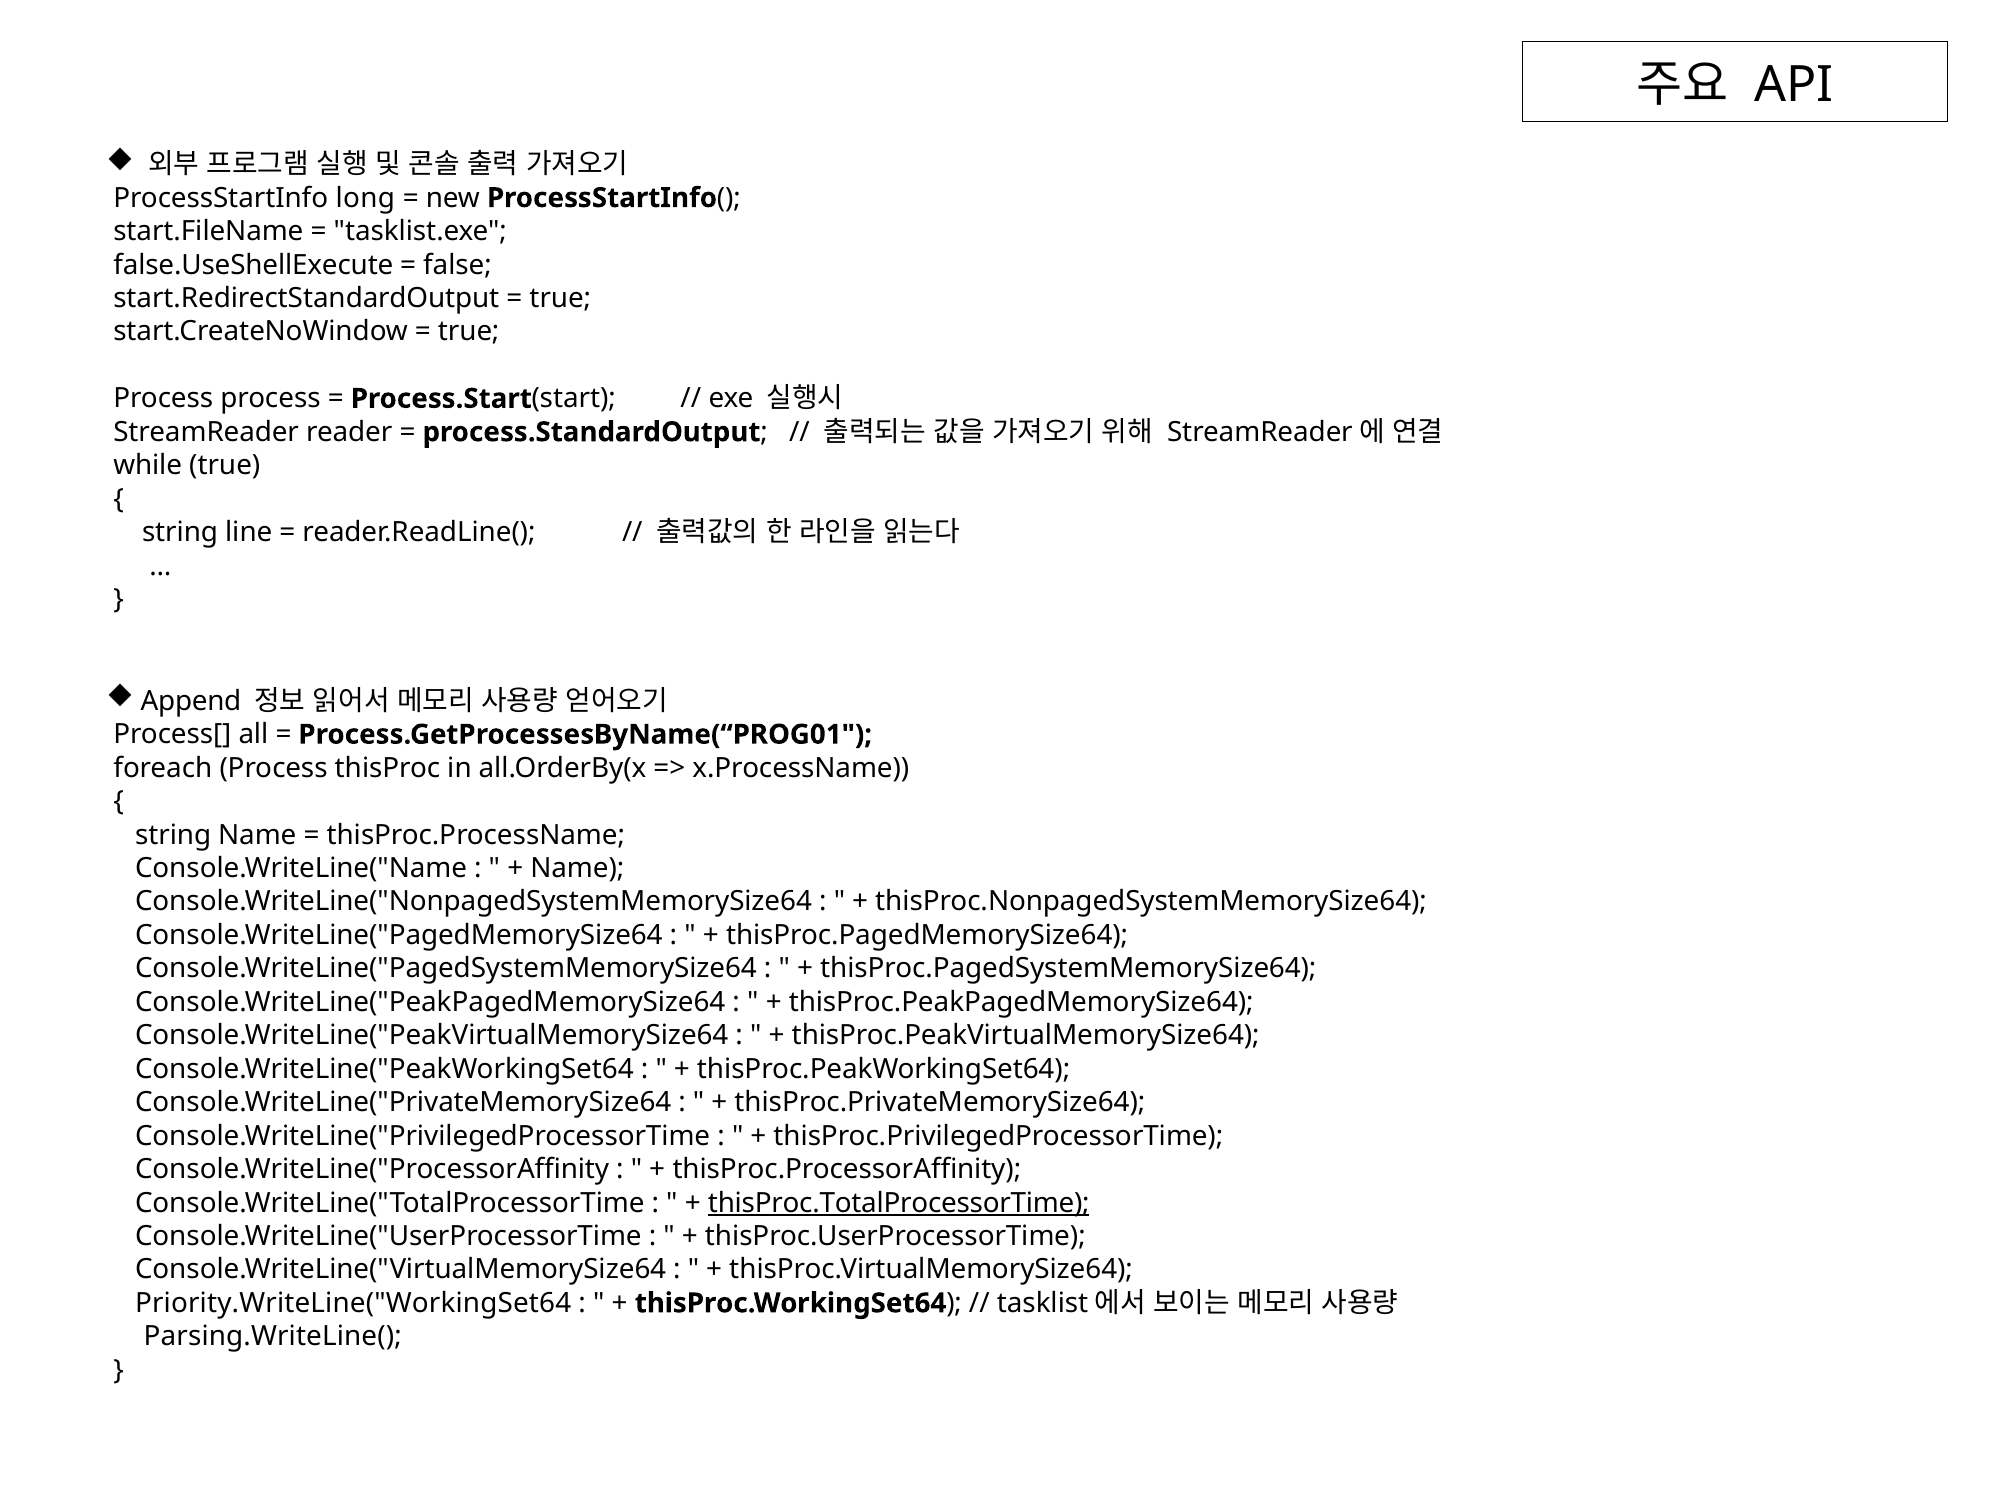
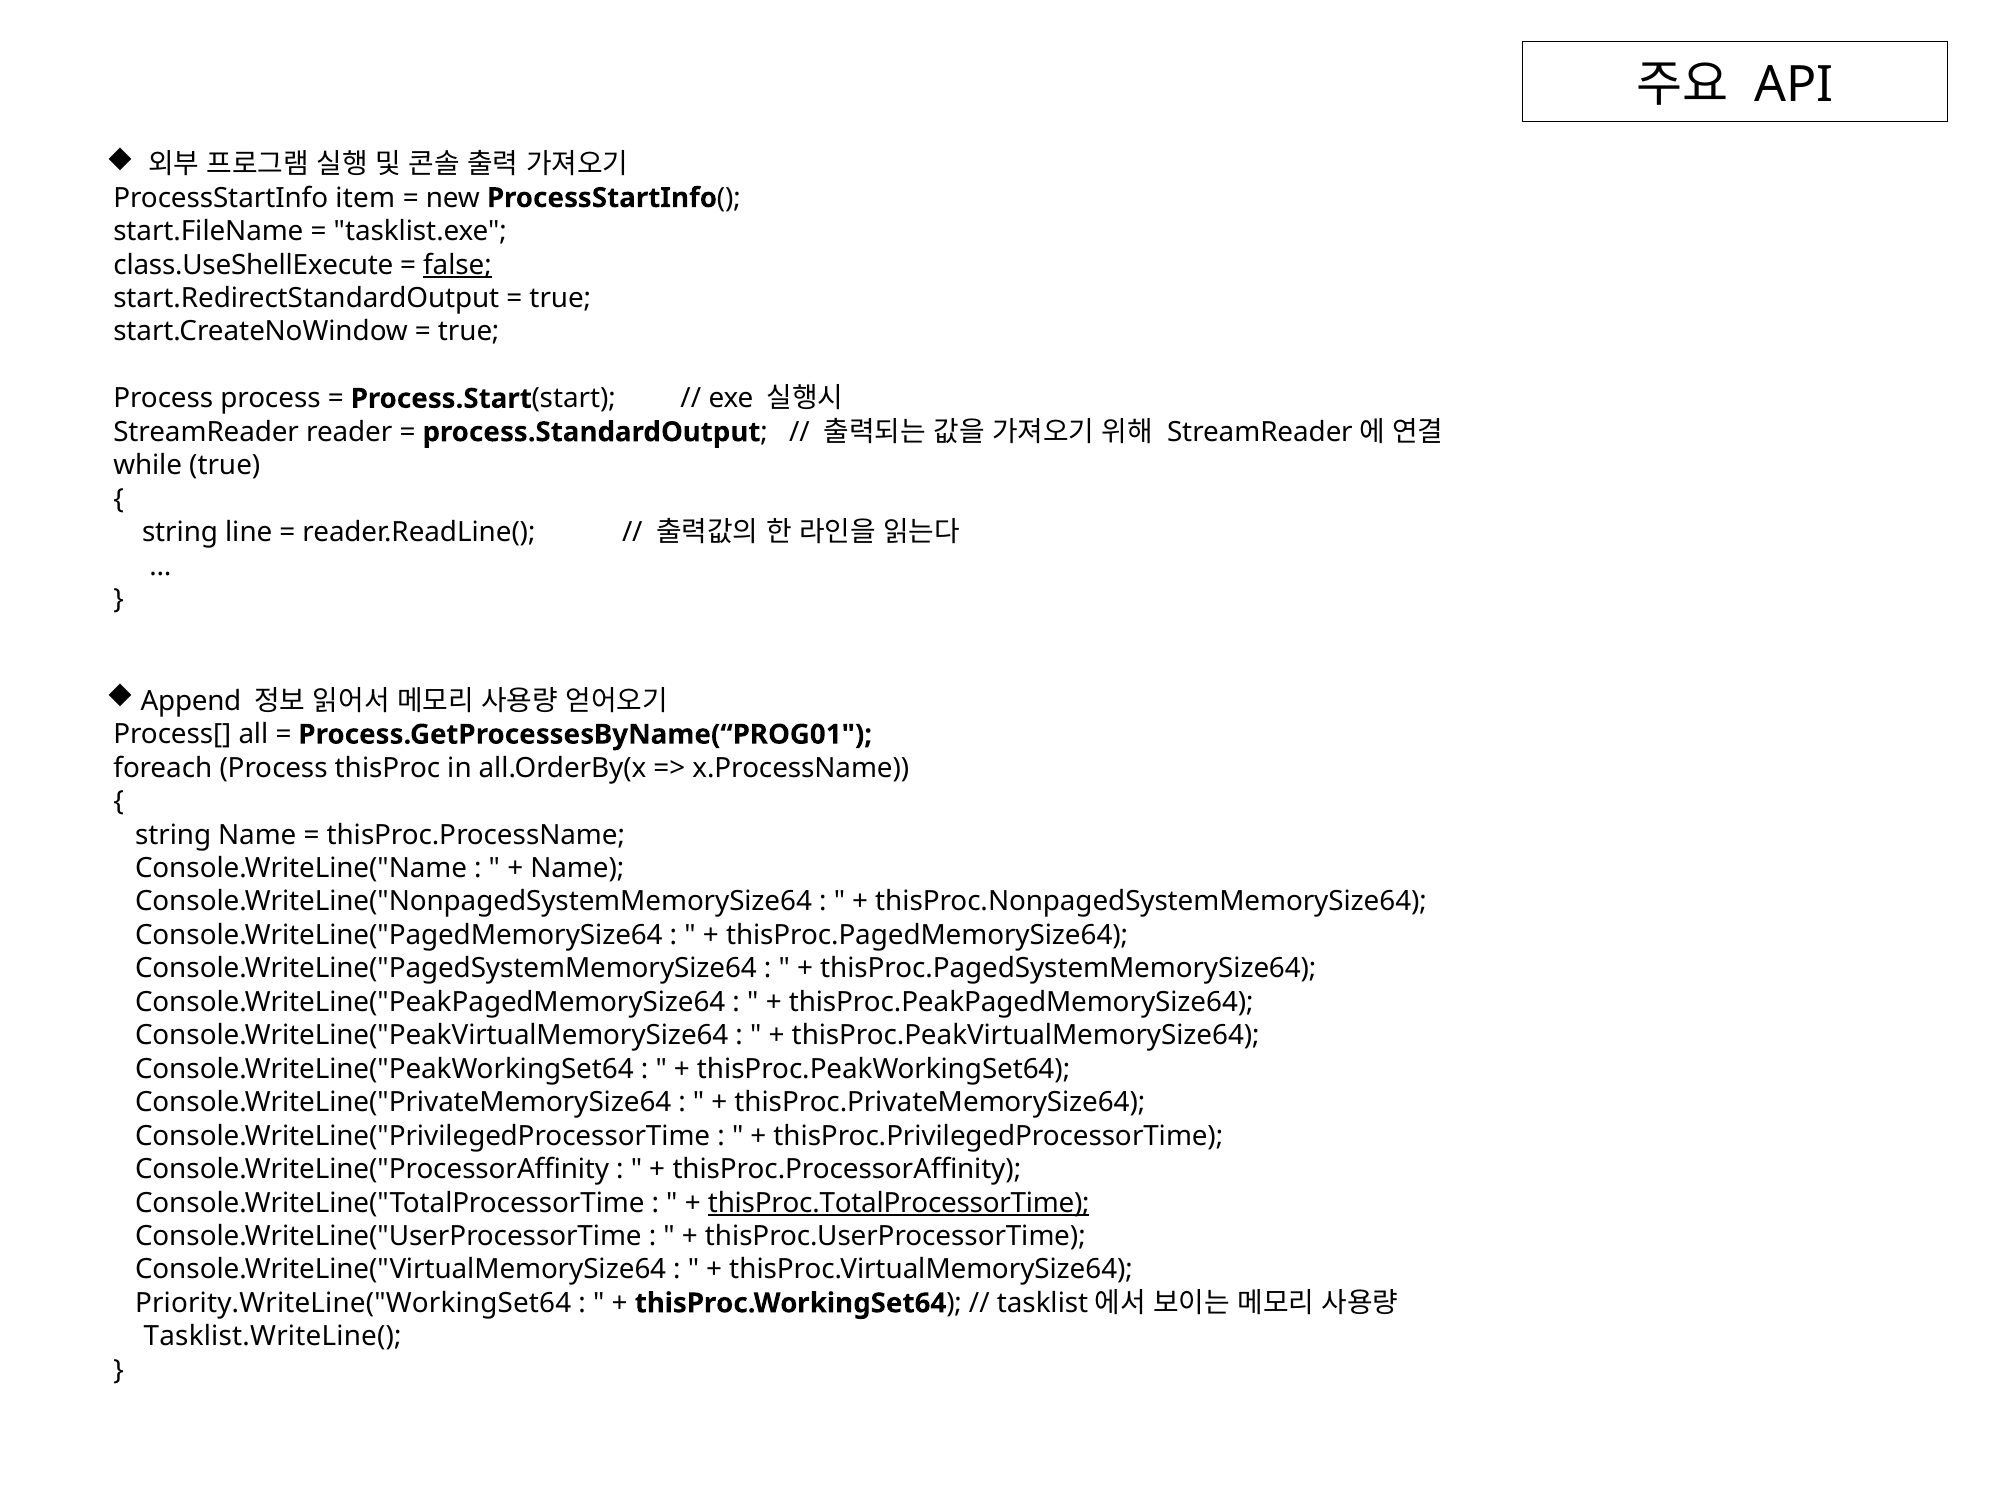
long: long -> item (365, 198)
false.UseShellExecute: false.UseShellExecute -> class.UseShellExecute (253, 265)
false underline: none -> present (457, 265)
Parsing.WriteLine(: Parsing.WriteLine( -> Tasklist.WriteLine( (273, 1336)
